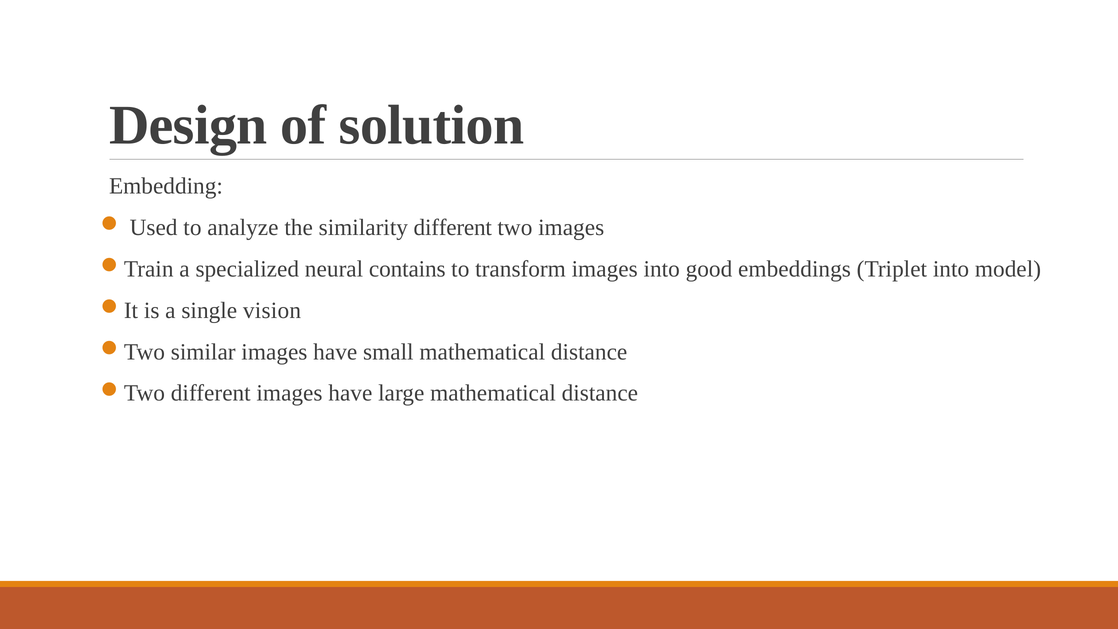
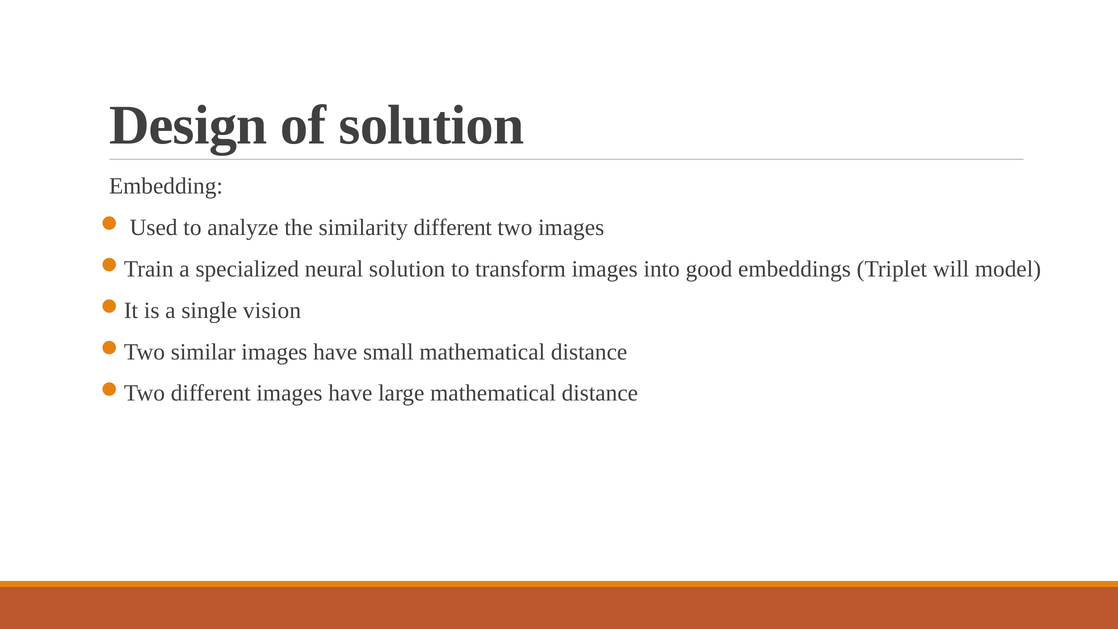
neural contains: contains -> solution (407, 269)
Triplet into: into -> will (951, 269)
